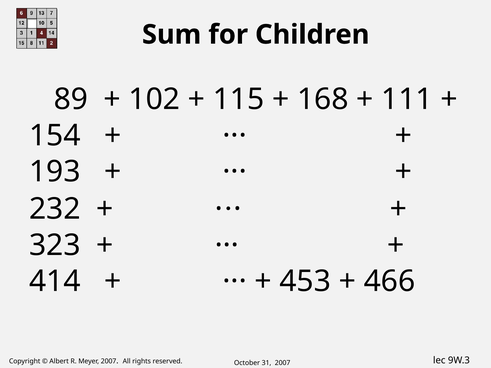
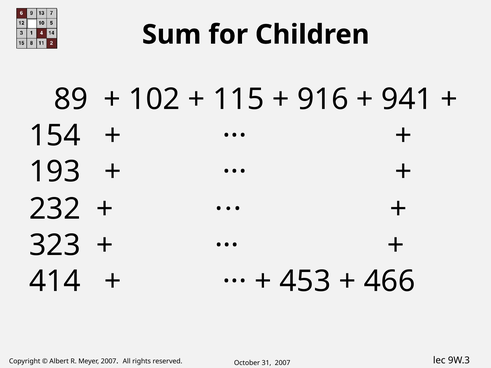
168: 168 -> 916 (323, 99)
111: 111 -> 941 (407, 99)
